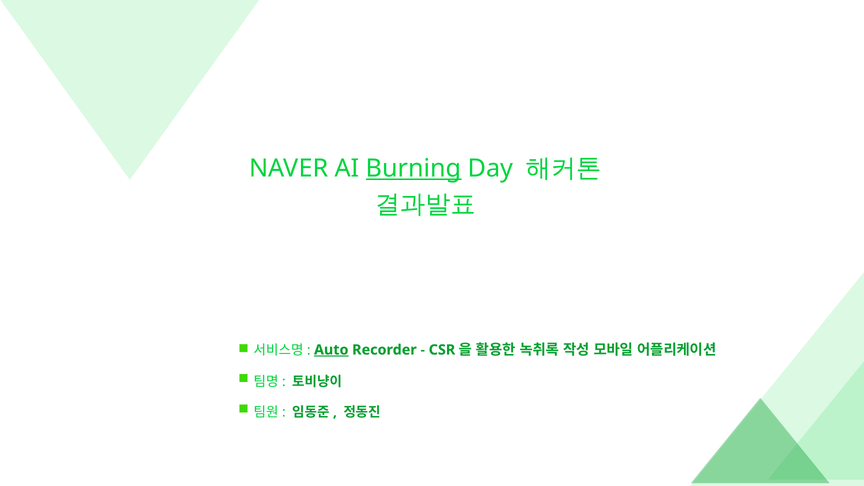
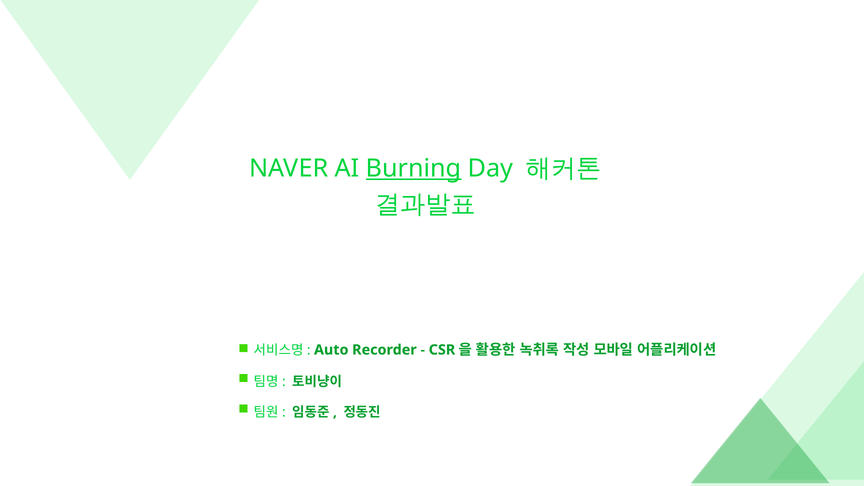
Auto underline: present -> none (331, 350)
